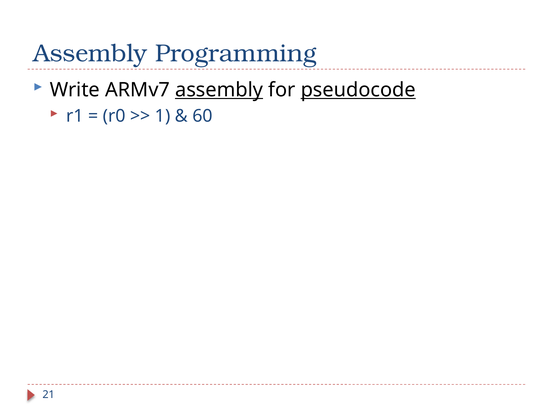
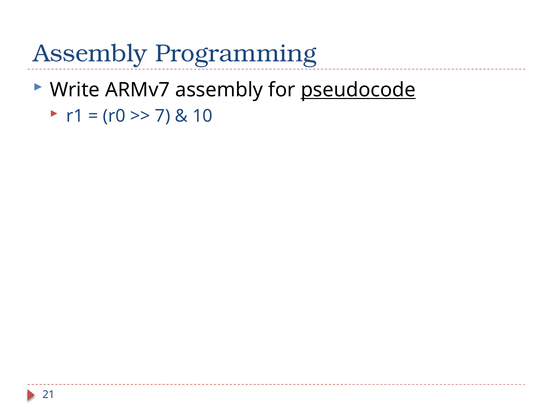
assembly underline: present -> none (219, 90)
1: 1 -> 7 (163, 116)
60: 60 -> 10 (203, 116)
